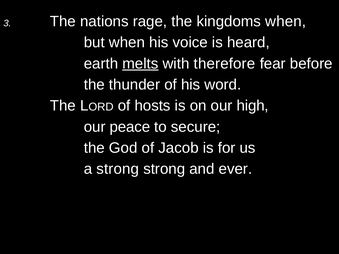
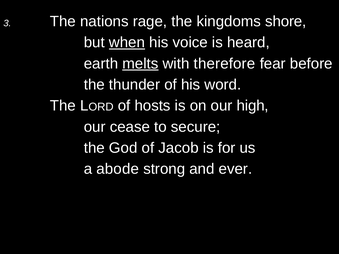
kingdoms when: when -> shore (286, 21)
when underline: none -> present (127, 43)
peace: peace -> cease (130, 127)
a strong: strong -> abode (118, 169)
